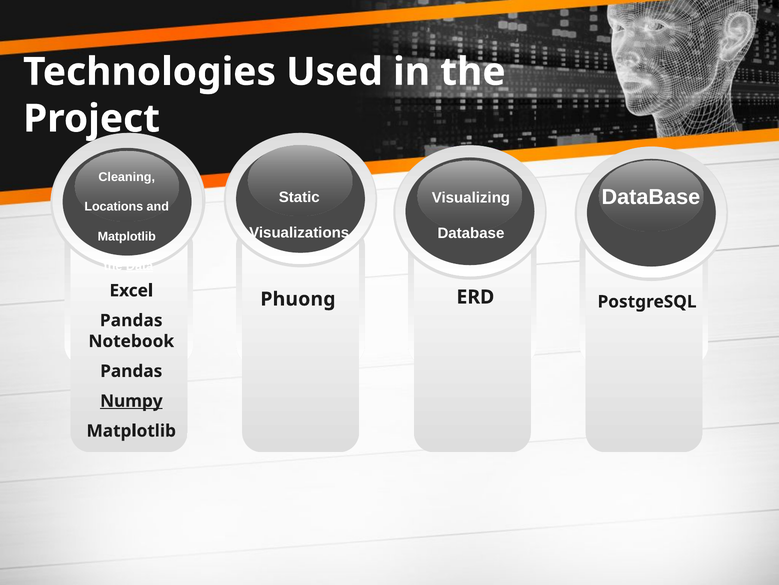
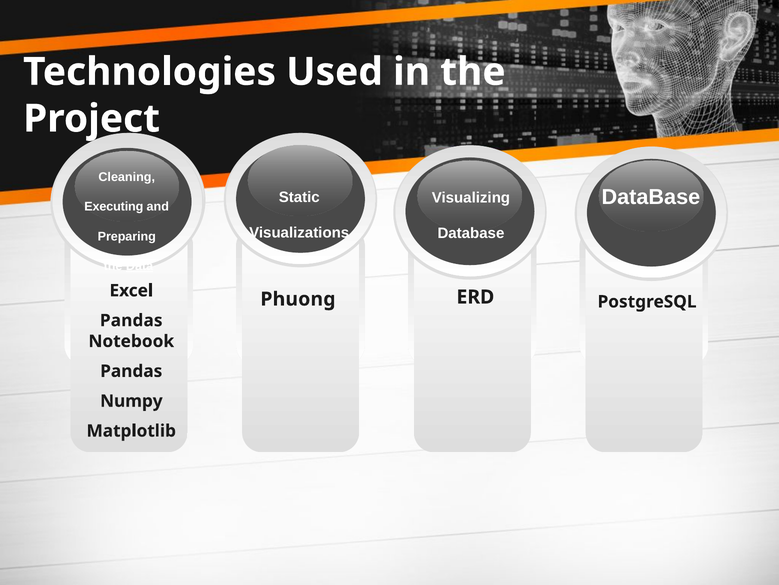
Locations: Locations -> Executing (114, 207)
Matplotlib: Matplotlib -> Preparing (127, 236)
Numpy underline: present -> none (131, 401)
